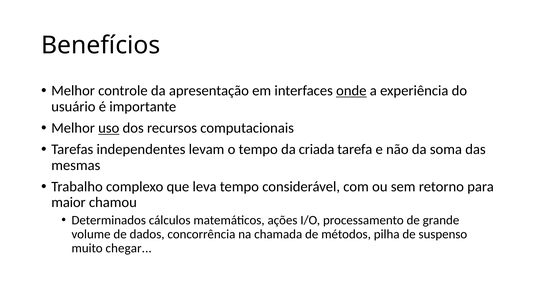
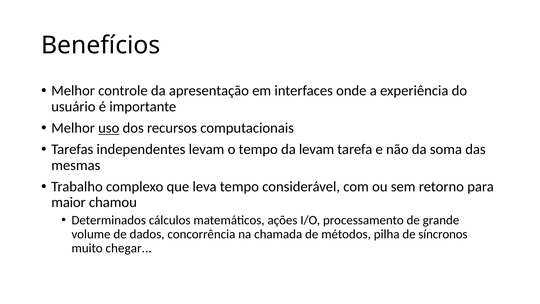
onde underline: present -> none (351, 91)
da criada: criada -> levam (317, 149)
suspenso: suspenso -> síncronos (443, 234)
